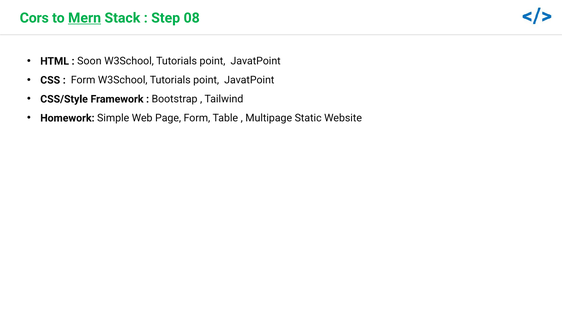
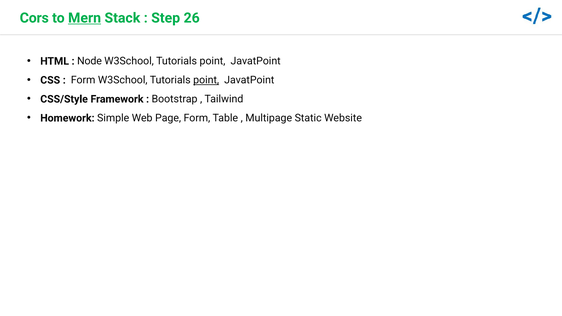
08: 08 -> 26 (192, 18)
Soon: Soon -> Node (89, 61)
point underline: none -> present (206, 80)
